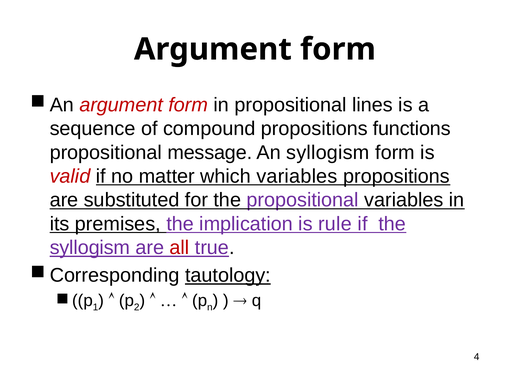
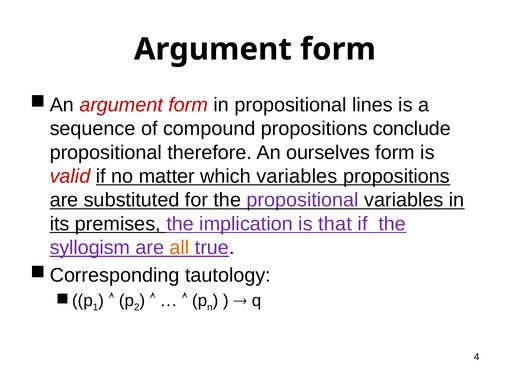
functions: functions -> conclude (412, 129)
message: message -> therefore (210, 153)
An syllogism: syllogism -> ourselves (328, 153)
rule: rule -> that (335, 224)
all colour: red -> orange (179, 248)
tautology underline: present -> none (228, 276)
